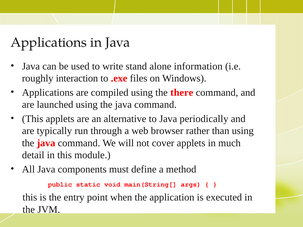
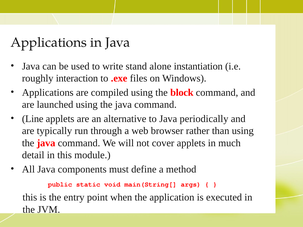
information: information -> instantiation (198, 66)
there: there -> block (182, 93)
This: This -> Line (33, 119)
